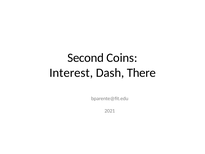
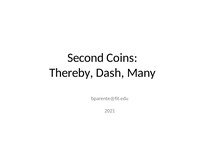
Interest: Interest -> Thereby (71, 73)
There: There -> Many (141, 73)
